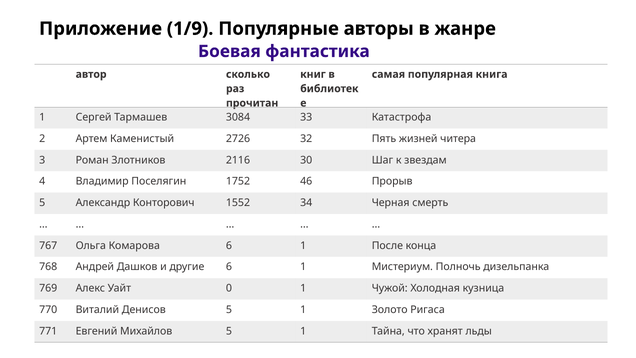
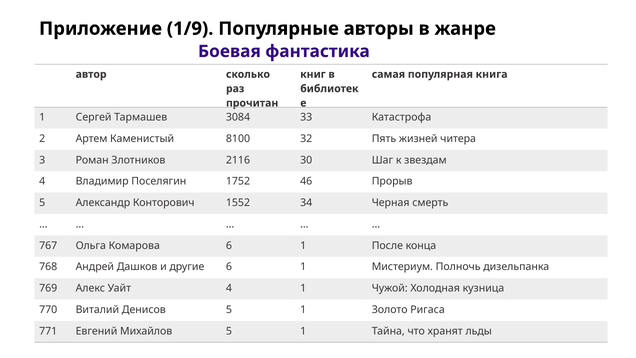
2726: 2726 -> 8100 (238, 139)
Уайт 0: 0 -> 4 (229, 288)
